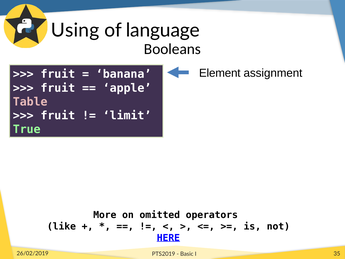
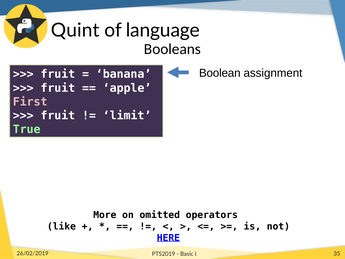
Using: Using -> Quint (75, 30)
Element: Element -> Boolean (220, 73)
Table: Table -> First (30, 102)
